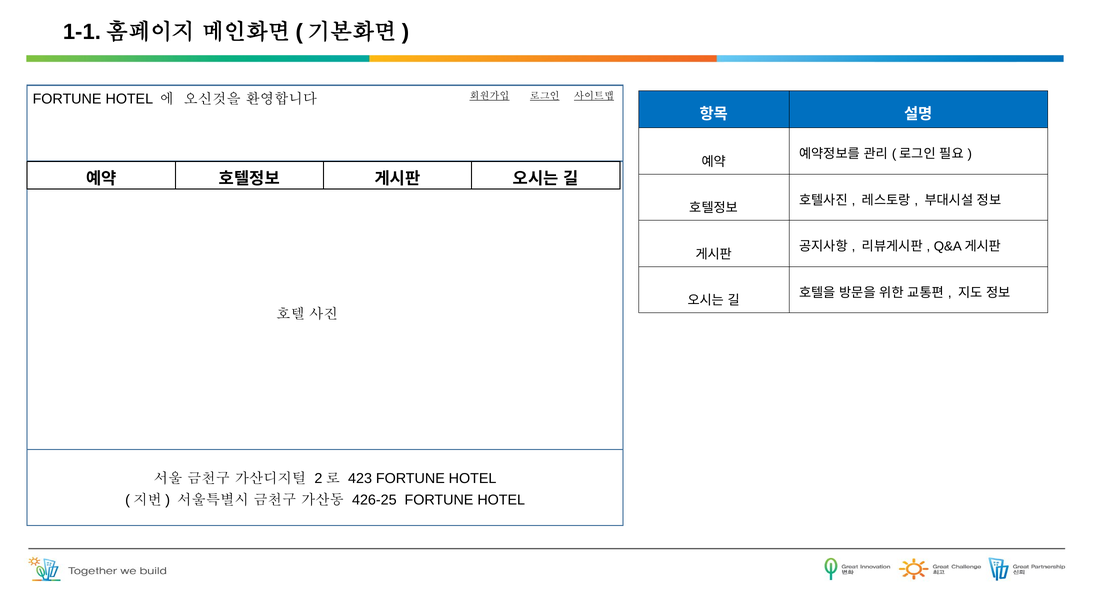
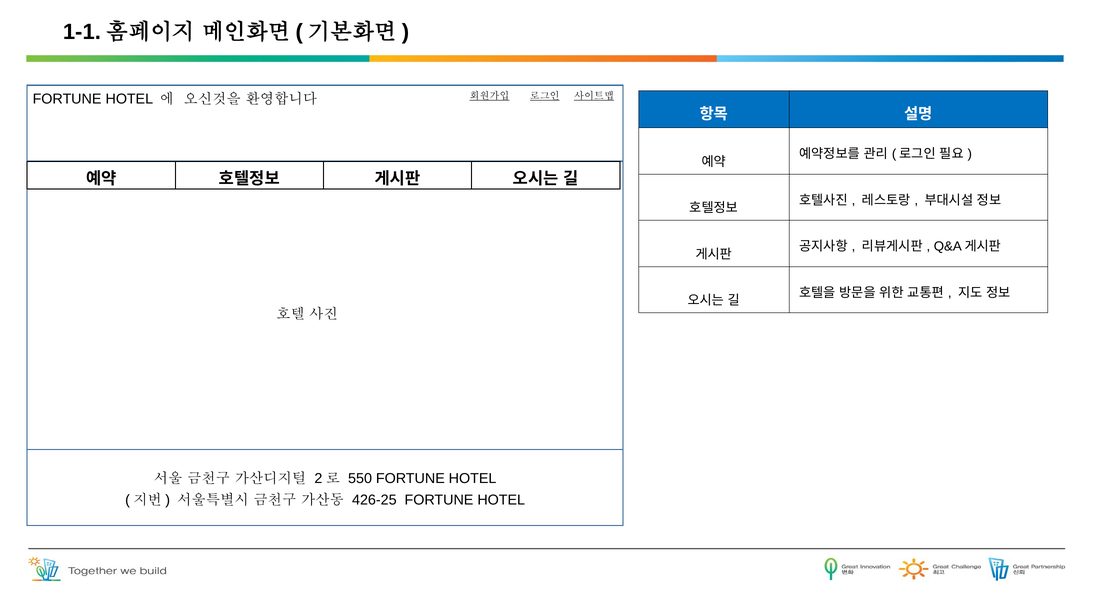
423: 423 -> 550 (360, 479)
